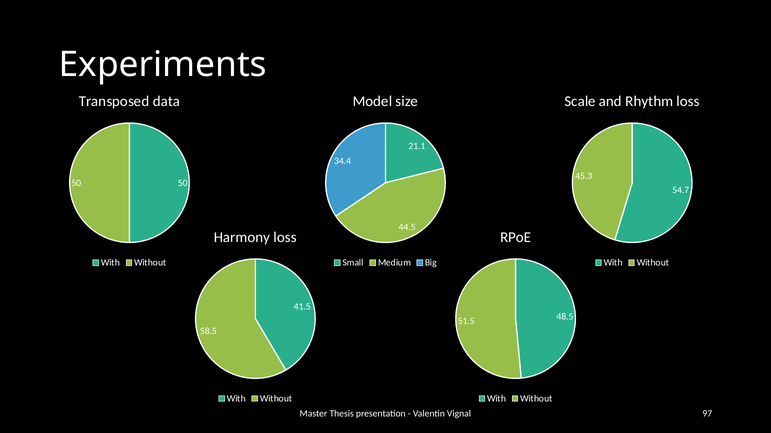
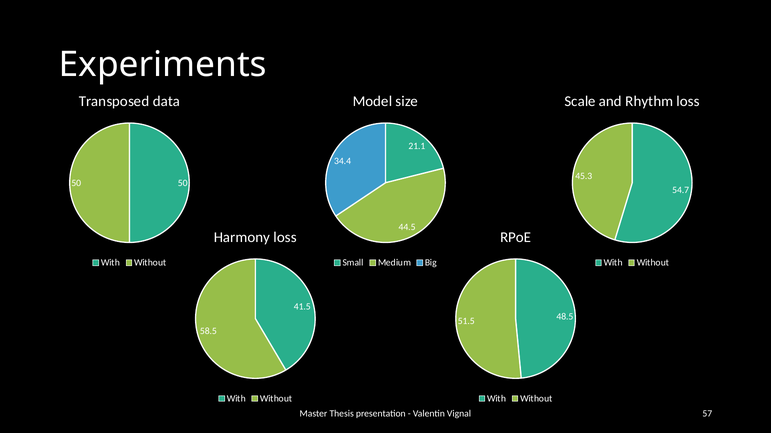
97: 97 -> 57 (707, 414)
